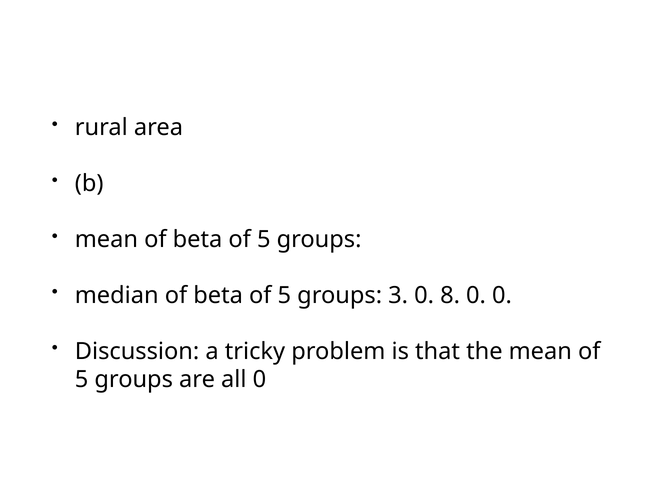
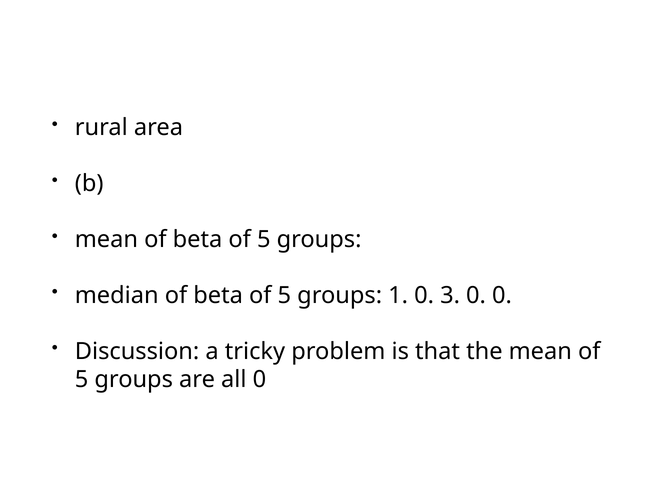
3: 3 -> 1 (398, 295)
8: 8 -> 3 (450, 295)
